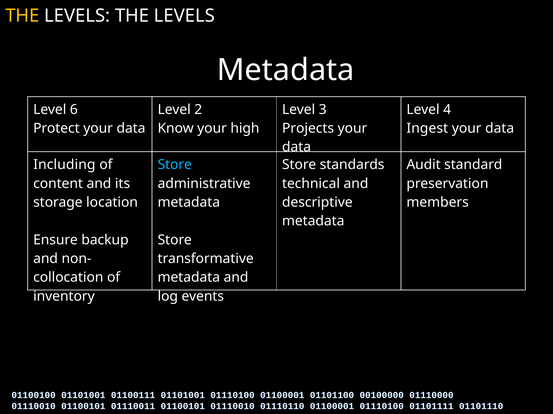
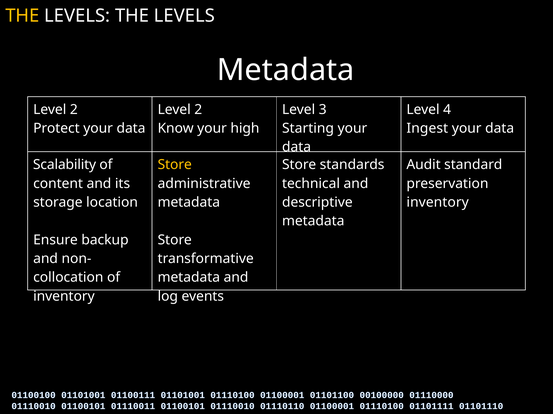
6: 6 -> 2 (74, 110)
Projects: Projects -> Starting (308, 129)
Including: Including -> Scalability (65, 165)
Store colour: light blue -> yellow (175, 165)
members: members -> inventory (438, 203)
